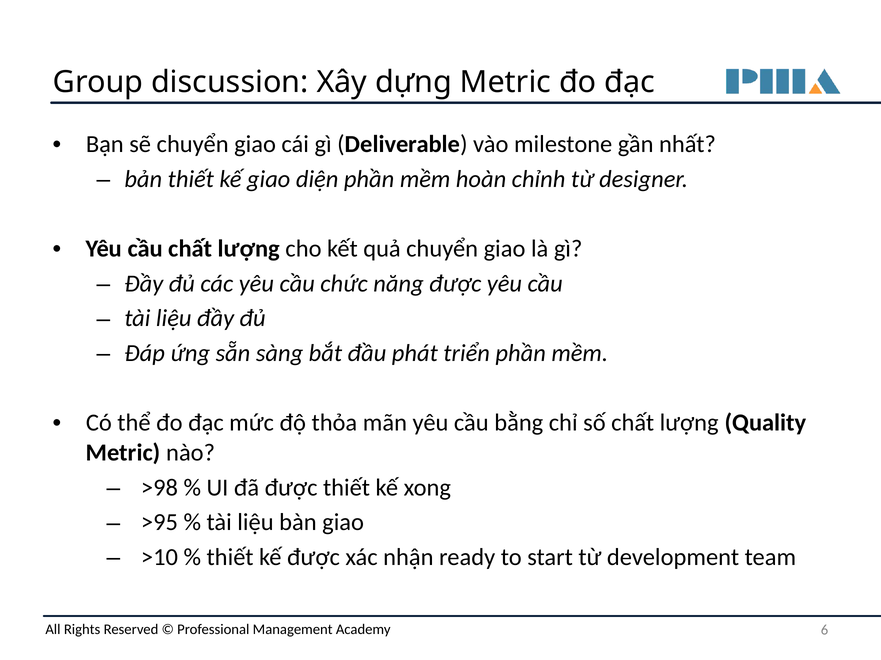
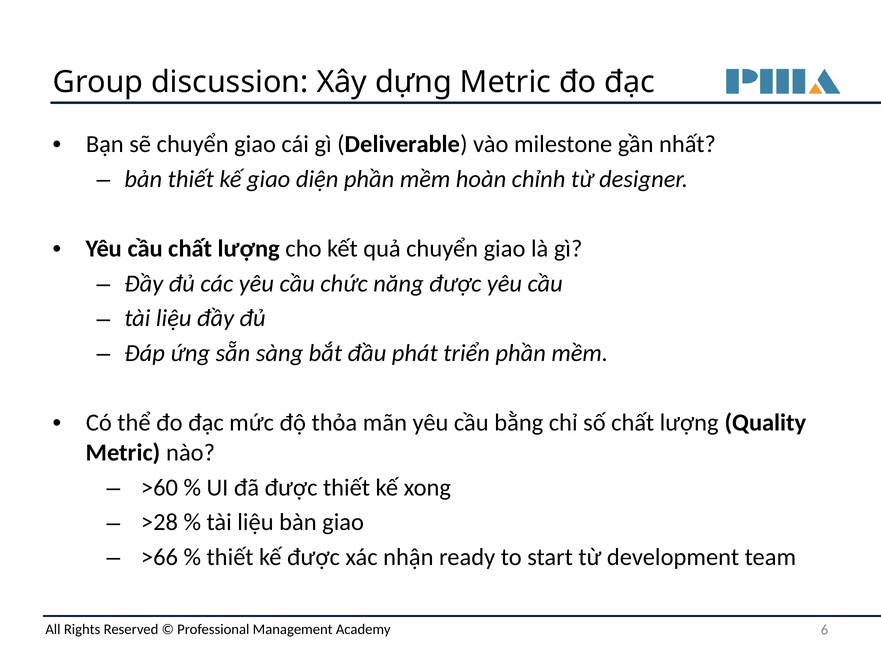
>98: >98 -> >60 (159, 488)
>95: >95 -> >28 (159, 523)
>10: >10 -> >66 (159, 558)
